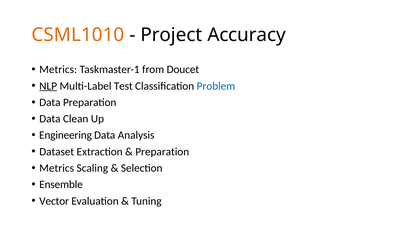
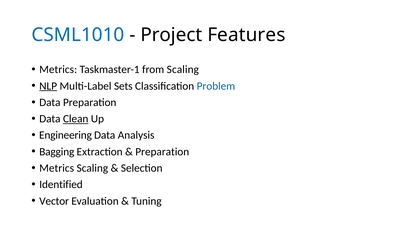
CSML1010 colour: orange -> blue (78, 35)
Accuracy: Accuracy -> Features (246, 35)
from Doucet: Doucet -> Scaling (183, 70)
Test: Test -> Sets (123, 86)
Clean underline: none -> present (76, 119)
Dataset: Dataset -> Bagging (57, 152)
Ensemble: Ensemble -> Identified (61, 184)
